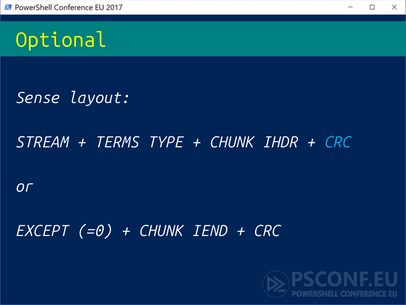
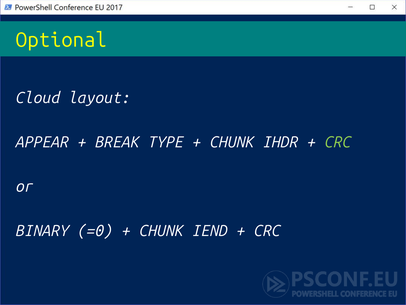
Sense: Sense -> Cloud (37, 98)
STREAM: STREAM -> APPEAR (42, 142)
TERMS: TERMS -> BREAK (117, 142)
CRC colour: light blue -> light green (337, 142)
EXCEPT: EXCEPT -> BINARY (42, 230)
